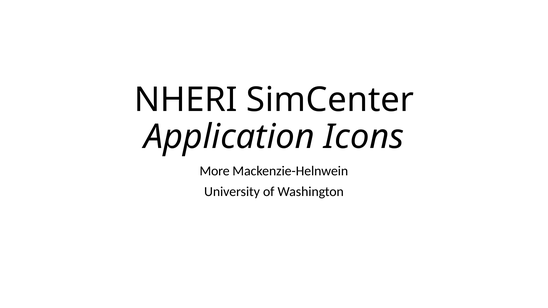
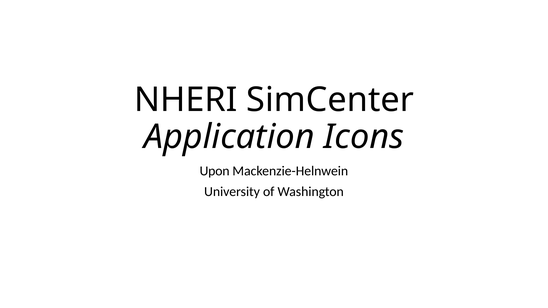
More: More -> Upon (215, 171)
